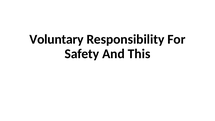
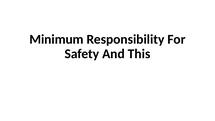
Voluntary: Voluntary -> Minimum (57, 39)
